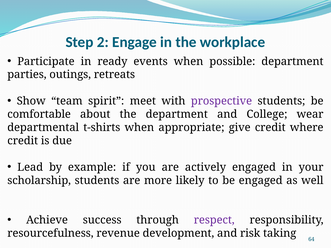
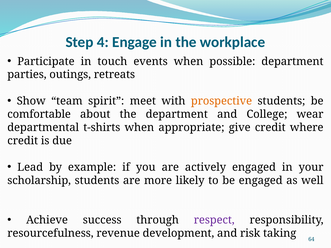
2: 2 -> 4 (103, 42)
ready: ready -> touch (112, 61)
prospective colour: purple -> orange (221, 101)
